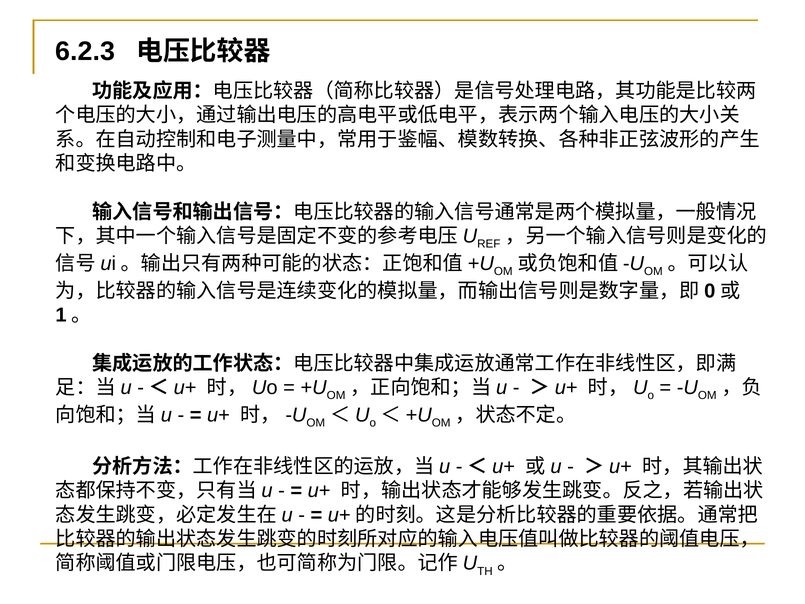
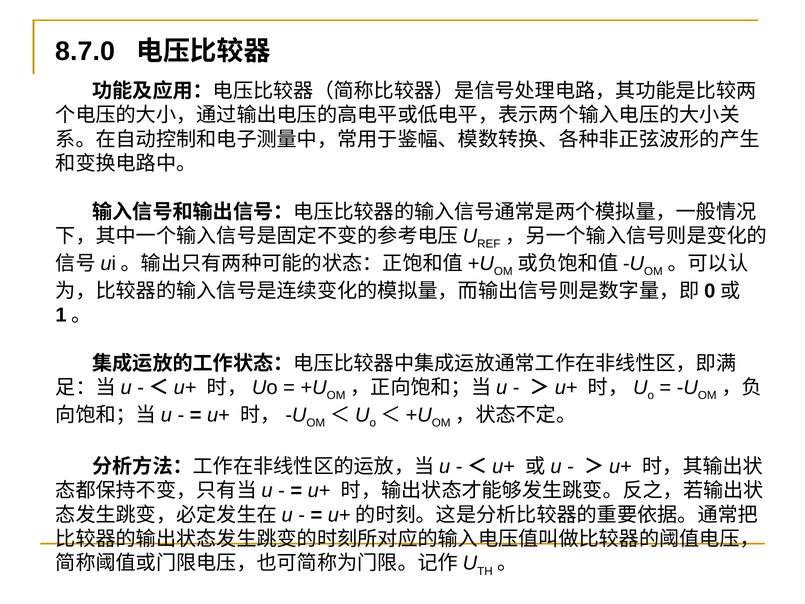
6.2.3: 6.2.3 -> 8.7.0 (85, 51)
